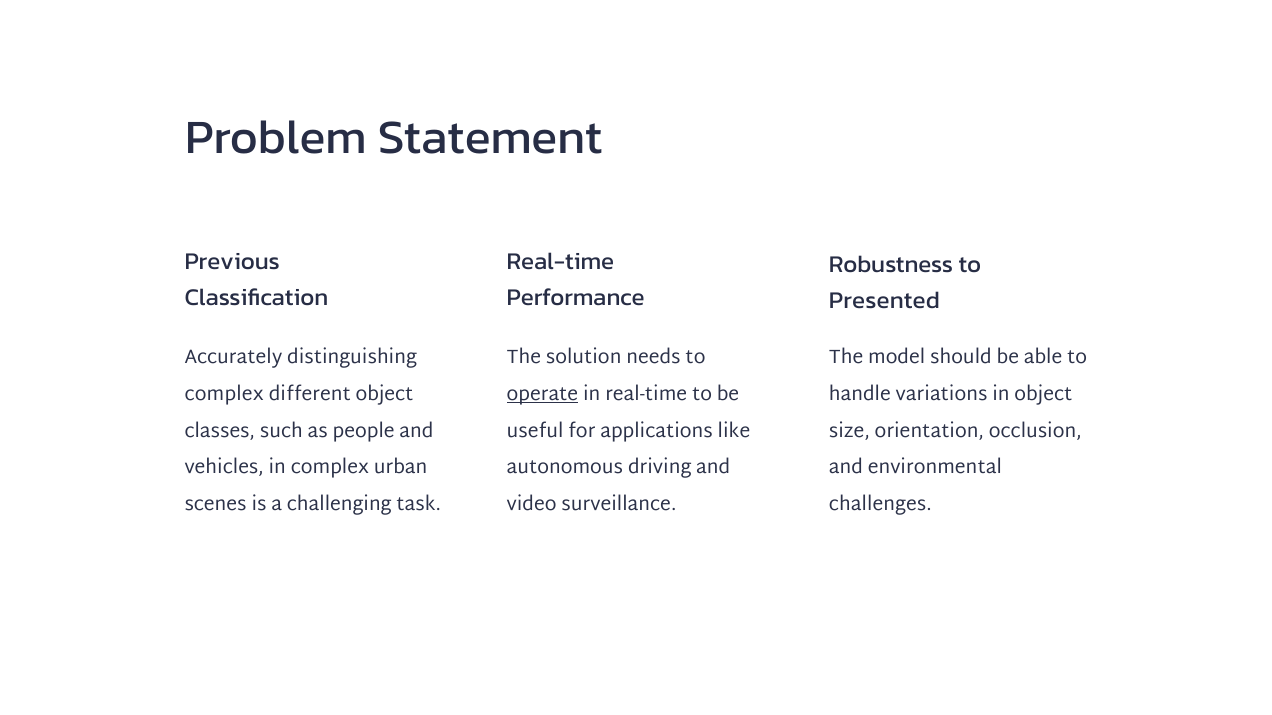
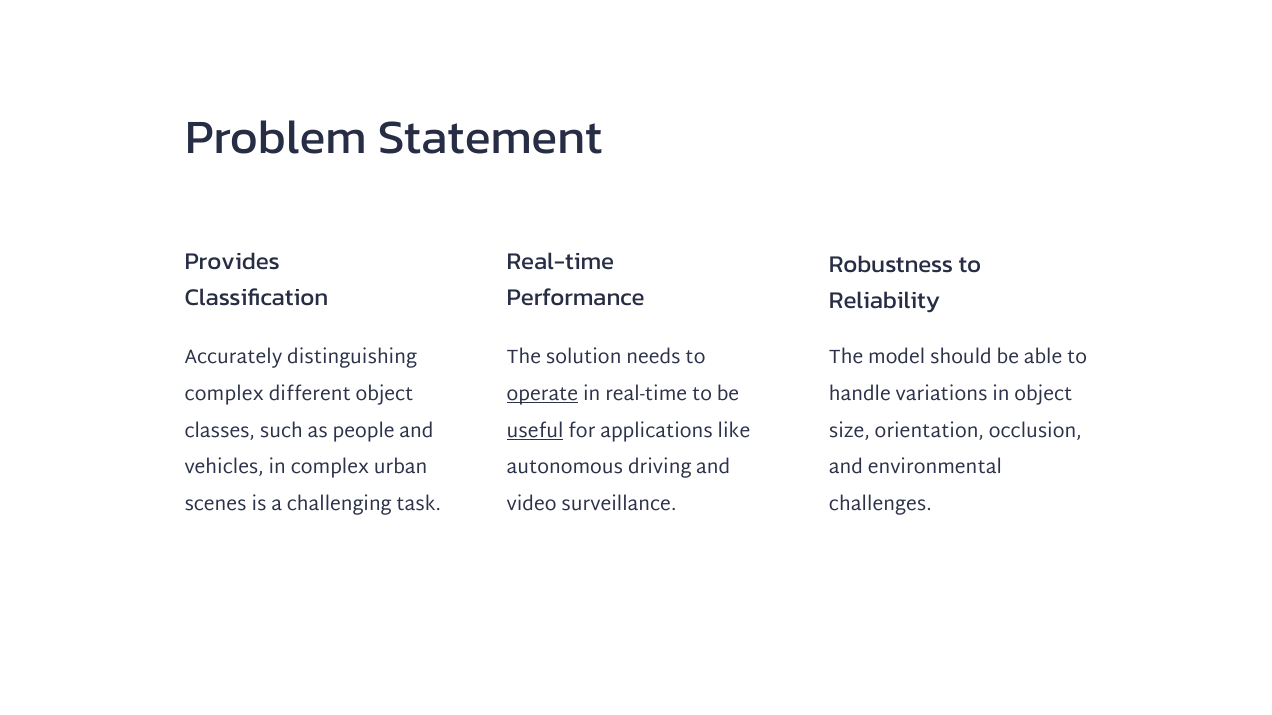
Previous: Previous -> Provides (232, 262)
Presented: Presented -> Reliability (885, 301)
useful underline: none -> present (535, 431)
